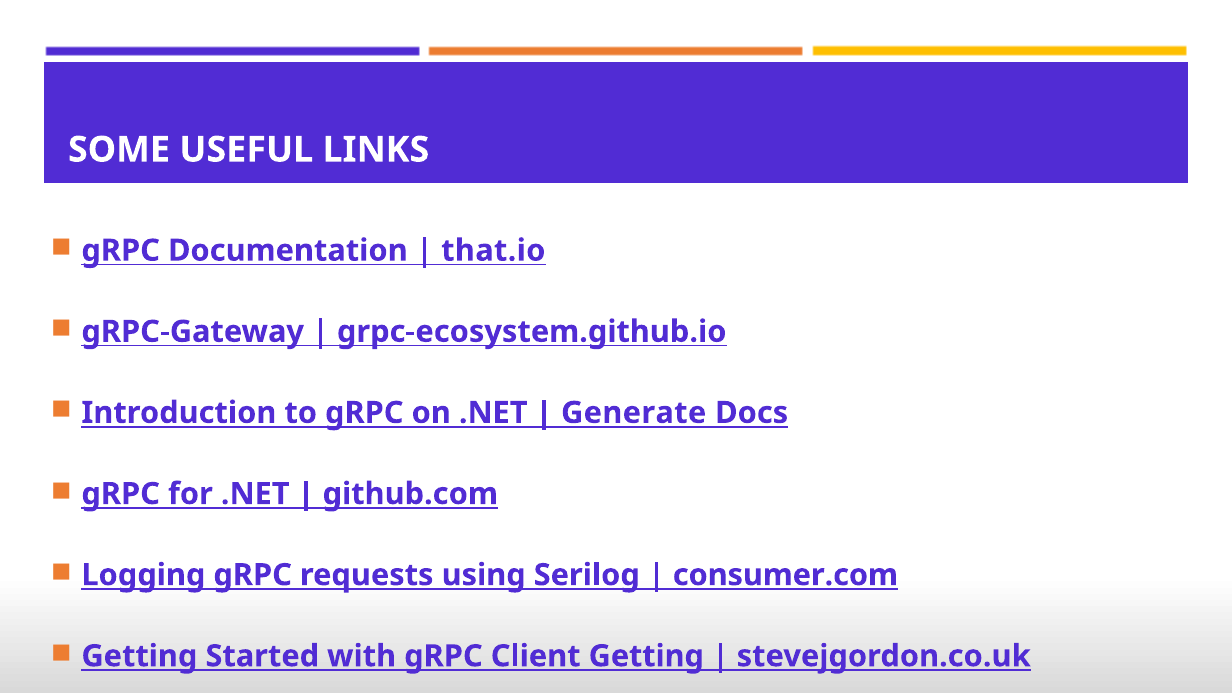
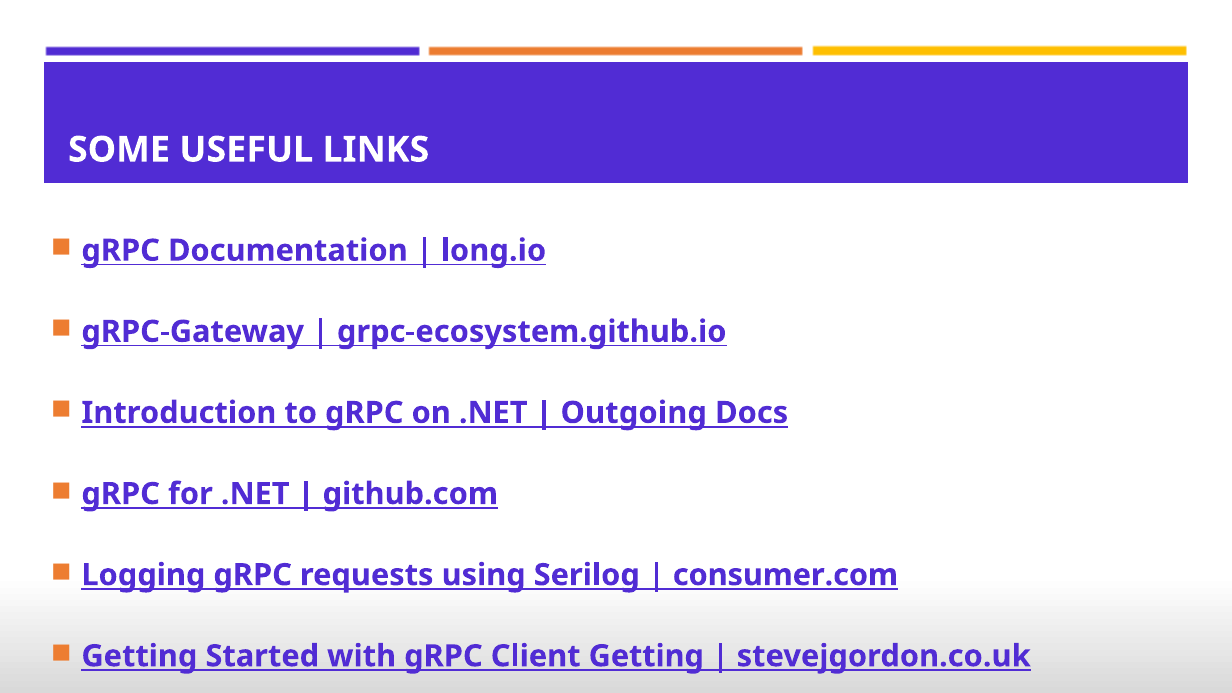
that.io: that.io -> long.io (493, 251)
Generate: Generate -> Outgoing (634, 413)
